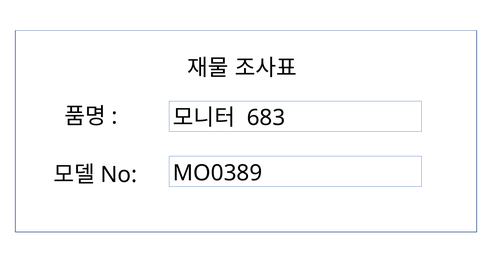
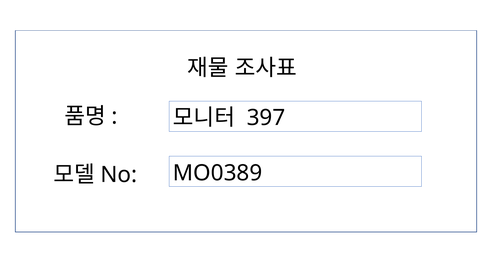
683: 683 -> 397 (266, 118)
